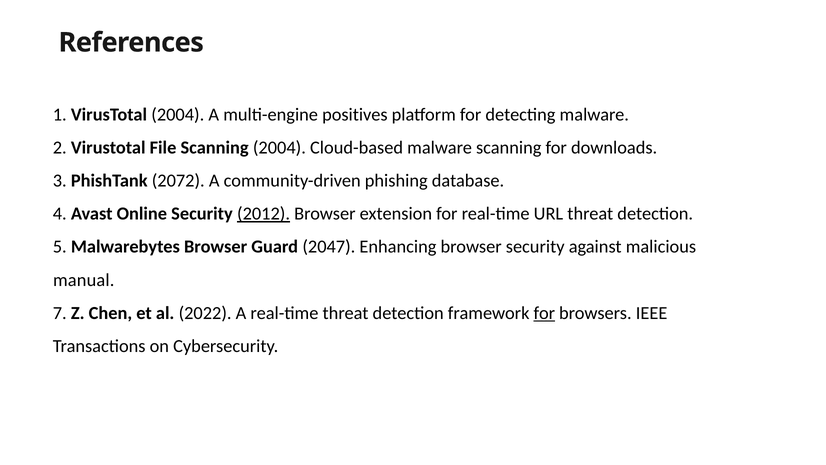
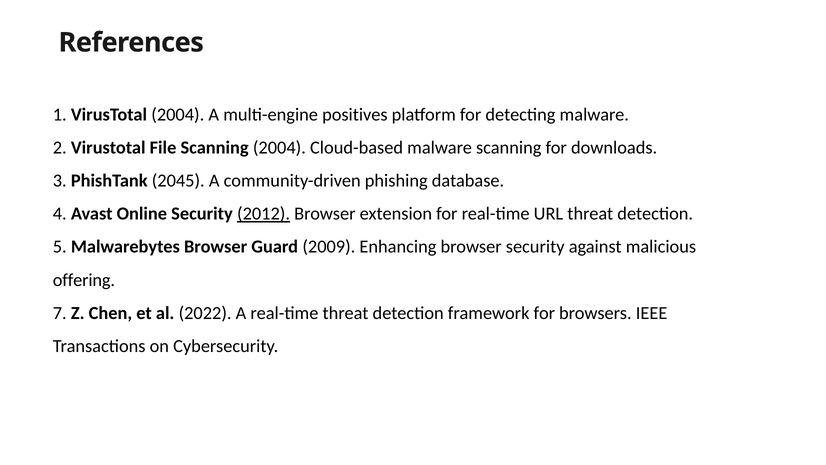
2072: 2072 -> 2045 (178, 181)
2047: 2047 -> 2009 (329, 247)
manual: manual -> offering (84, 280)
for underline: present -> none (544, 313)
